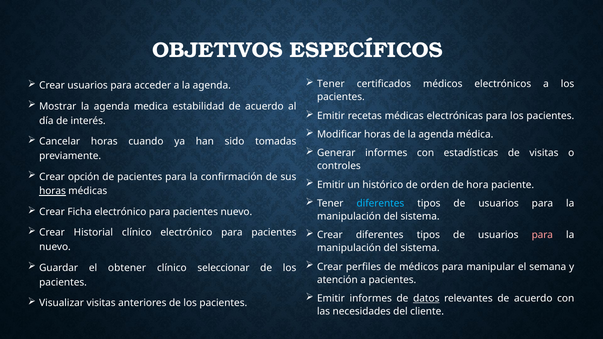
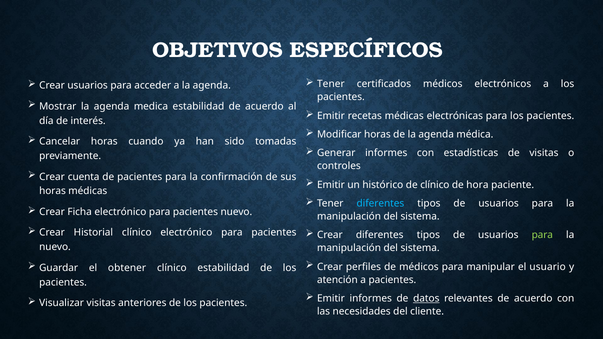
opción: opción -> cuenta (84, 177)
de orden: orden -> clínico (435, 185)
horas underline: present -> none (53, 191)
para colour: pink -> light green (542, 235)
semana: semana -> usuario (548, 267)
clínico seleccionar: seleccionar -> estabilidad (223, 268)
